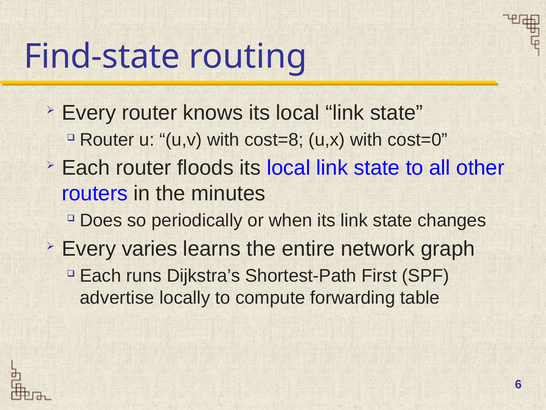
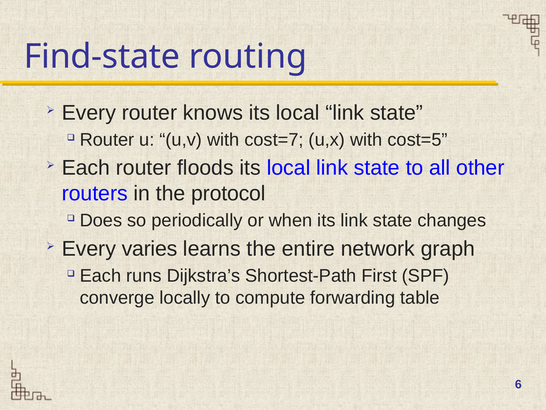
cost=8: cost=8 -> cost=7 (274, 140)
cost=0: cost=0 -> cost=5 (418, 140)
minutes: minutes -> protocol (228, 193)
advertise: advertise -> converge (117, 297)
